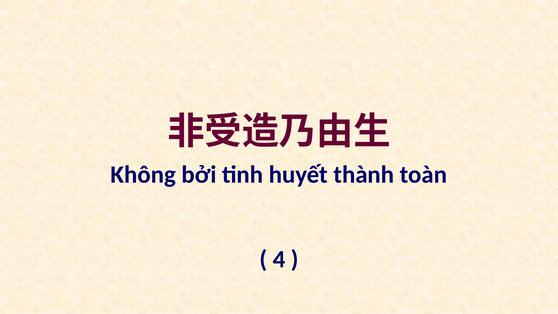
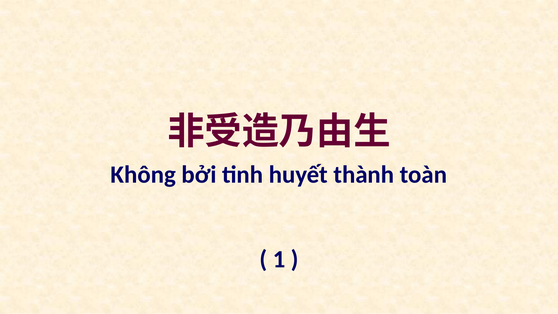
4: 4 -> 1 (279, 259)
